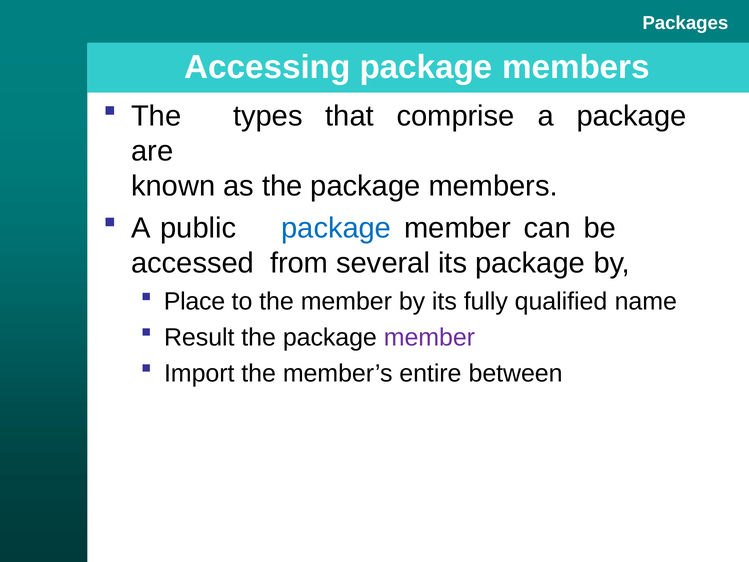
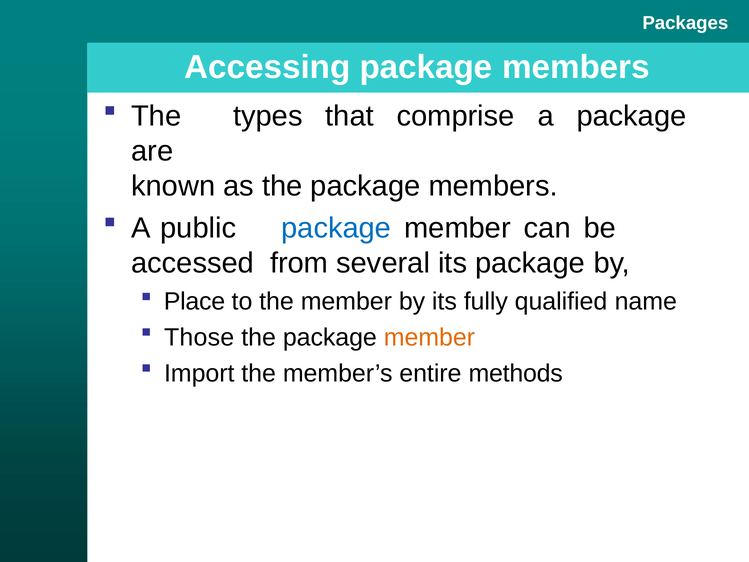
Result: Result -> Those (199, 337)
member colour: purple -> orange (429, 337)
between: between -> methods (516, 373)
